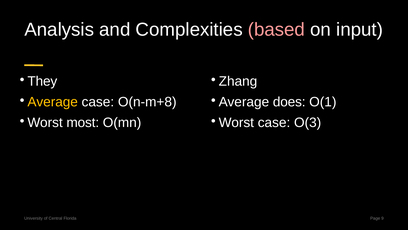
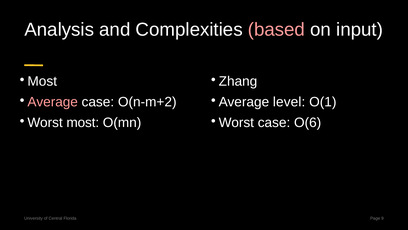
They: They -> Most (42, 81)
Average colour: yellow -> pink (53, 102)
O(n-m+8: O(n-m+8 -> O(n-m+2 (147, 102)
does: does -> level (289, 102)
O(3: O(3 -> O(6 (308, 122)
